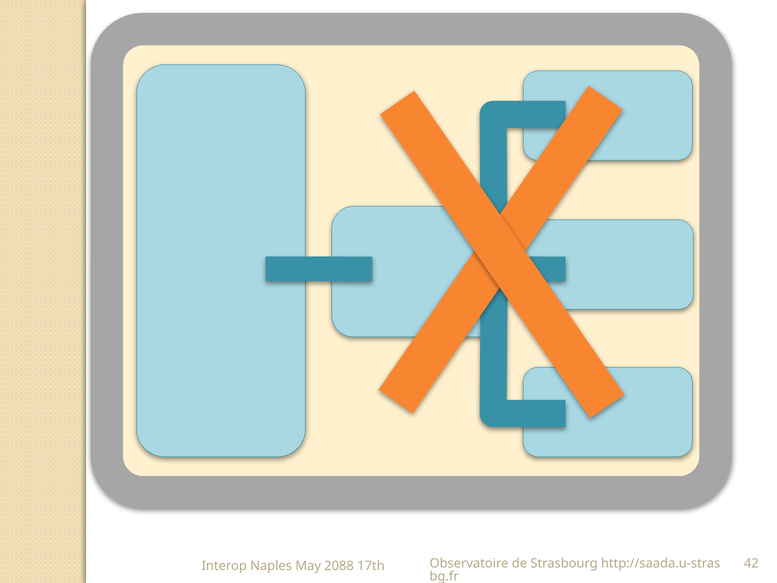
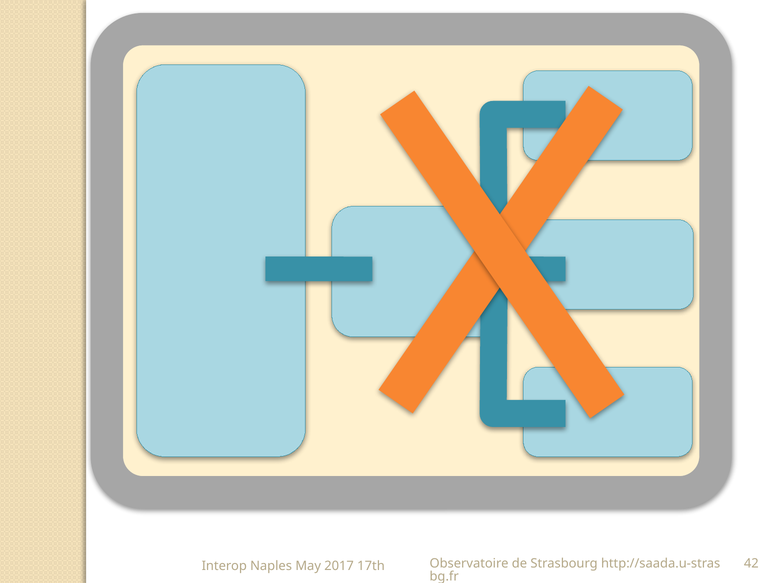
2088: 2088 -> 2017 (339, 566)
